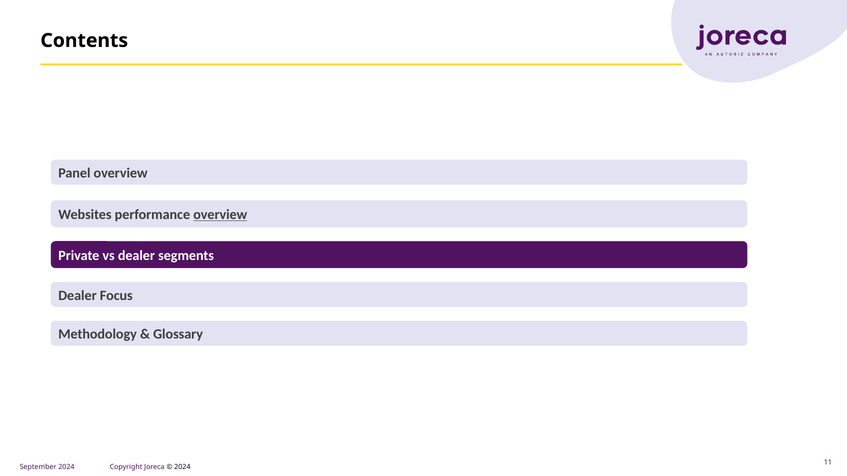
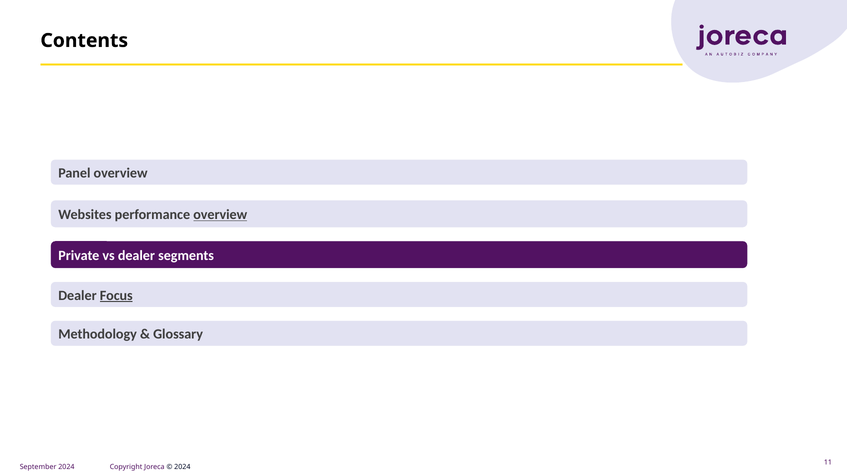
Focus underline: none -> present (116, 296)
